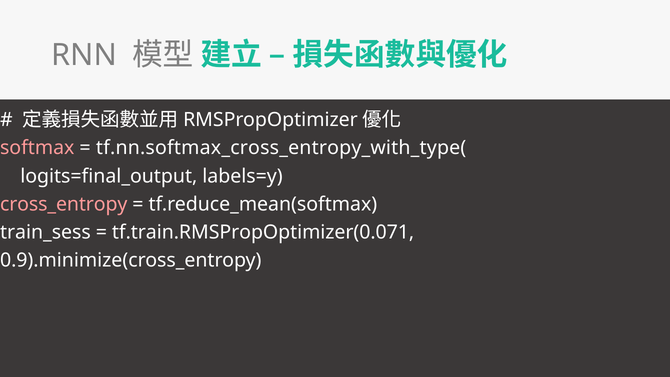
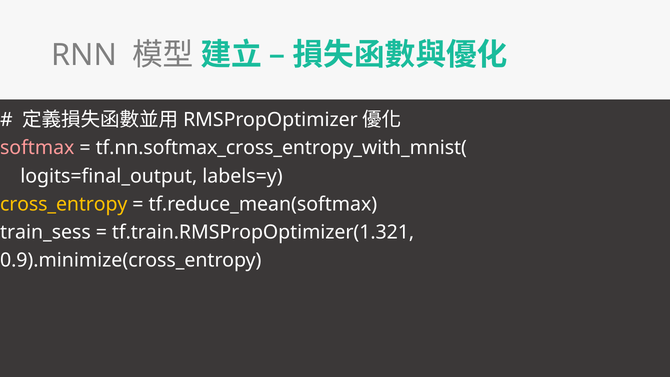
tf.nn.softmax_cross_entropy_with_type(: tf.nn.softmax_cross_entropy_with_type( -> tf.nn.softmax_cross_entropy_with_mnist( (281, 148)
cross_entropy colour: pink -> yellow (64, 204)
tf.train.RMSPropOptimizer(0.071: tf.train.RMSPropOptimizer(0.071 -> tf.train.RMSPropOptimizer(1.321 (263, 232)
